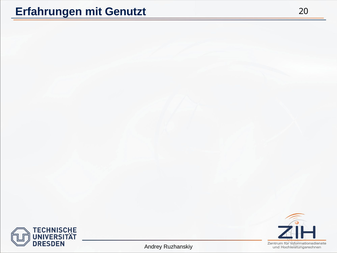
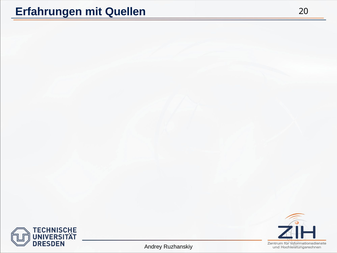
Genutzt: Genutzt -> Quellen (125, 12)
